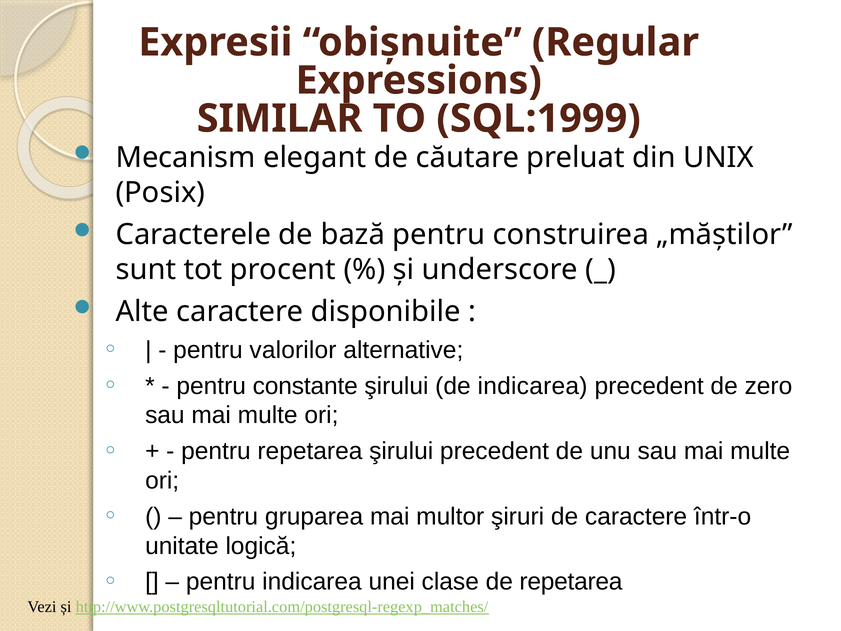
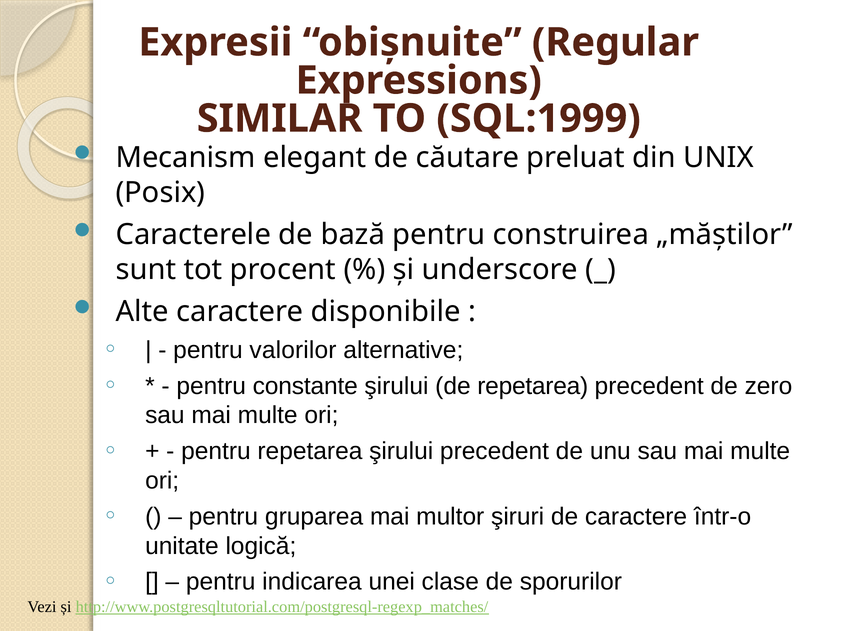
de indicarea: indicarea -> repetarea (533, 386)
de repetarea: repetarea -> sporurilor (571, 582)
